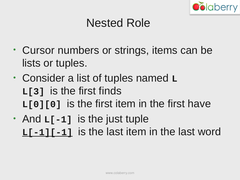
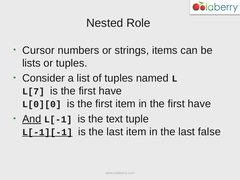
L[3: L[3 -> L[7 (33, 92)
is the first finds: finds -> have (110, 91)
And underline: none -> present (32, 119)
just: just -> text (114, 119)
word: word -> false (209, 132)
